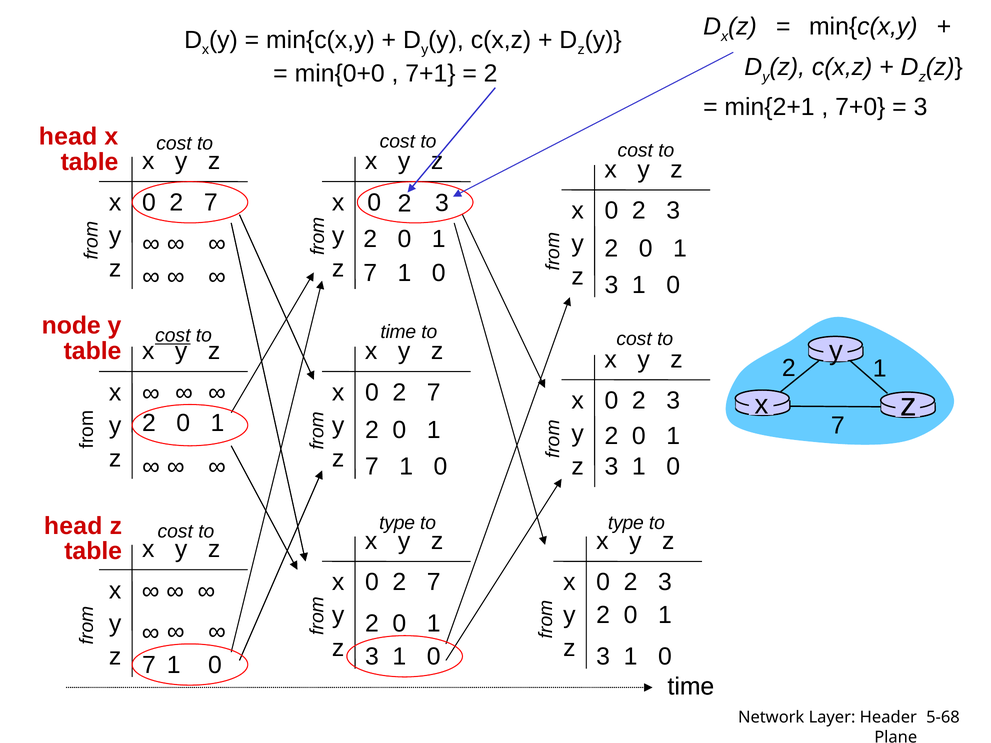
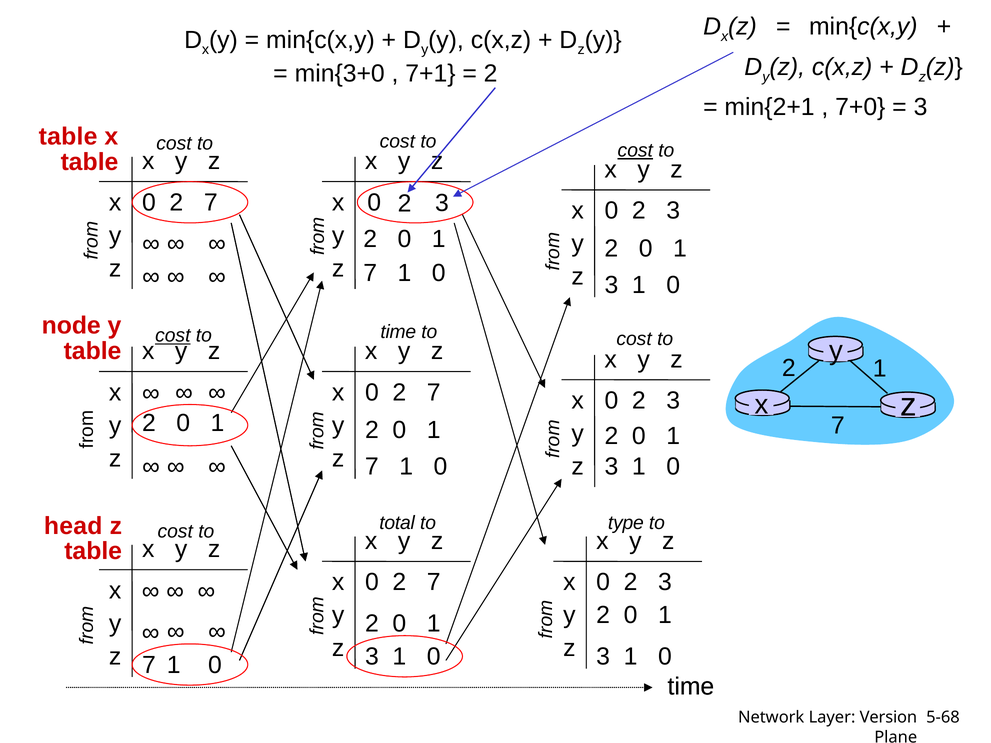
min{0+0: min{0+0 -> min{3+0 (340, 74)
head: head -> table (68, 137)
cost underline: none -> present (635, 150)
type: type -> total (397, 523)
Header: Header -> Version (888, 718)
